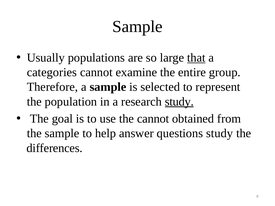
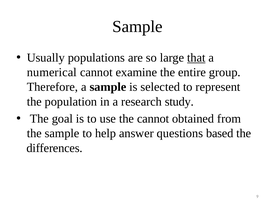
categories: categories -> numerical (52, 72)
study underline: present -> none (179, 102)
questions study: study -> based (220, 133)
